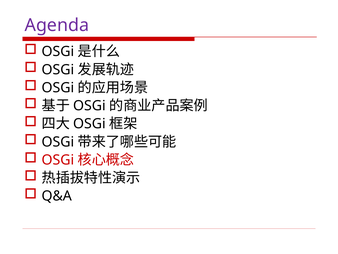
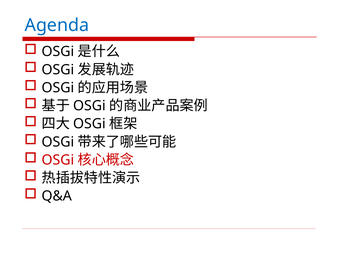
Agenda colour: purple -> blue (57, 25)
